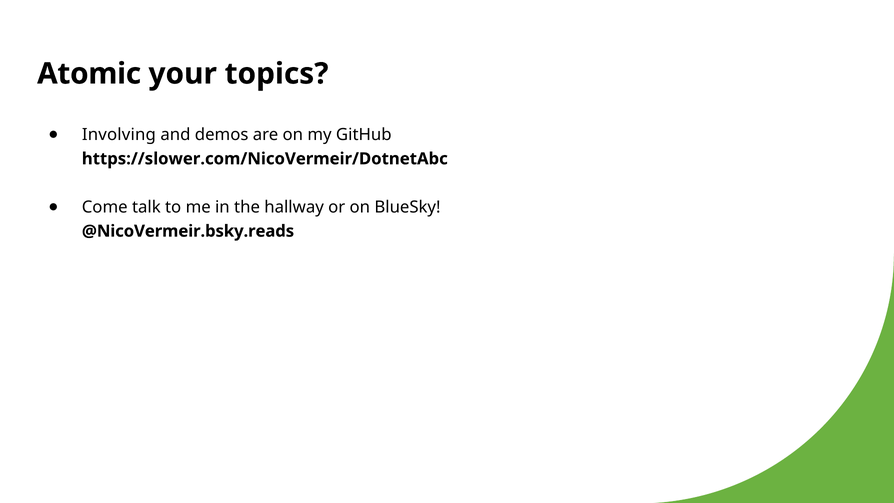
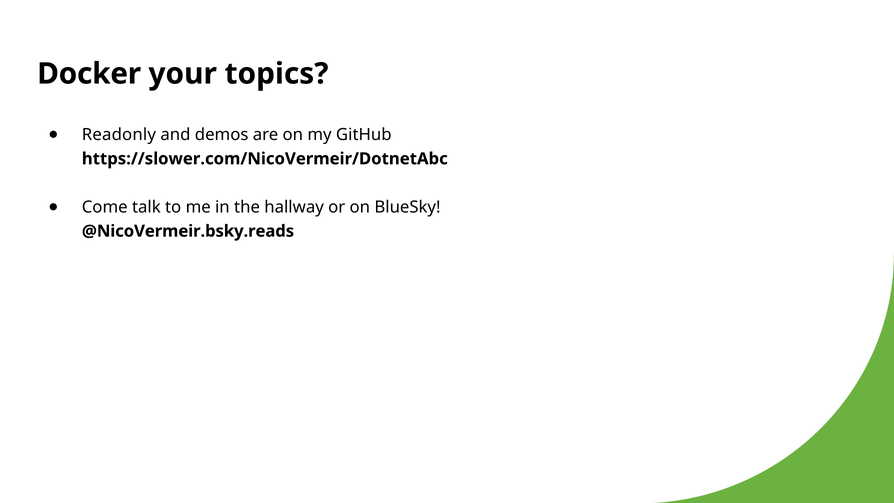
Atomic: Atomic -> Docker (89, 74)
Involving: Involving -> Readonly (119, 135)
